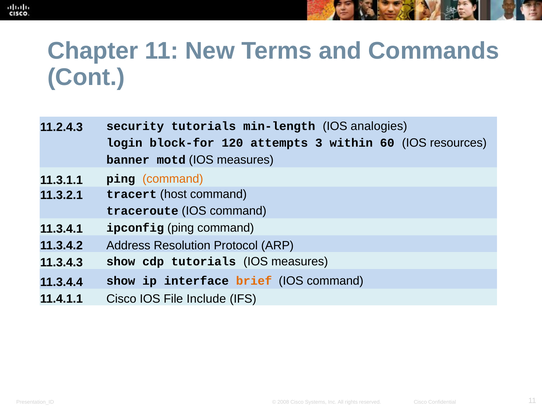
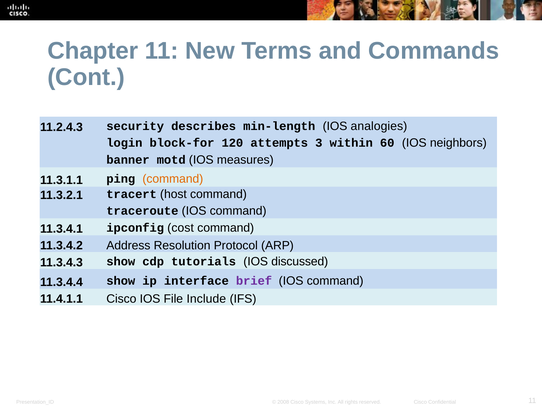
security tutorials: tutorials -> describes (204, 126)
resources: resources -> neighbors (458, 143)
ipconfig ping: ping -> cost (181, 227)
measures: measures -> discussed (300, 261)
brief colour: orange -> purple (254, 281)
